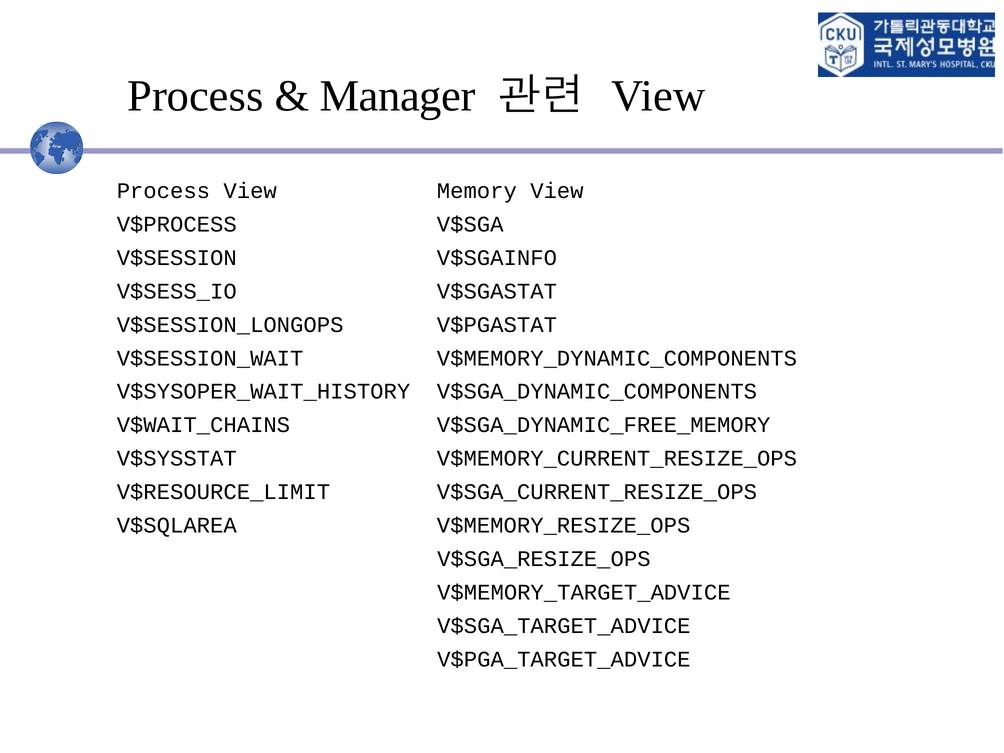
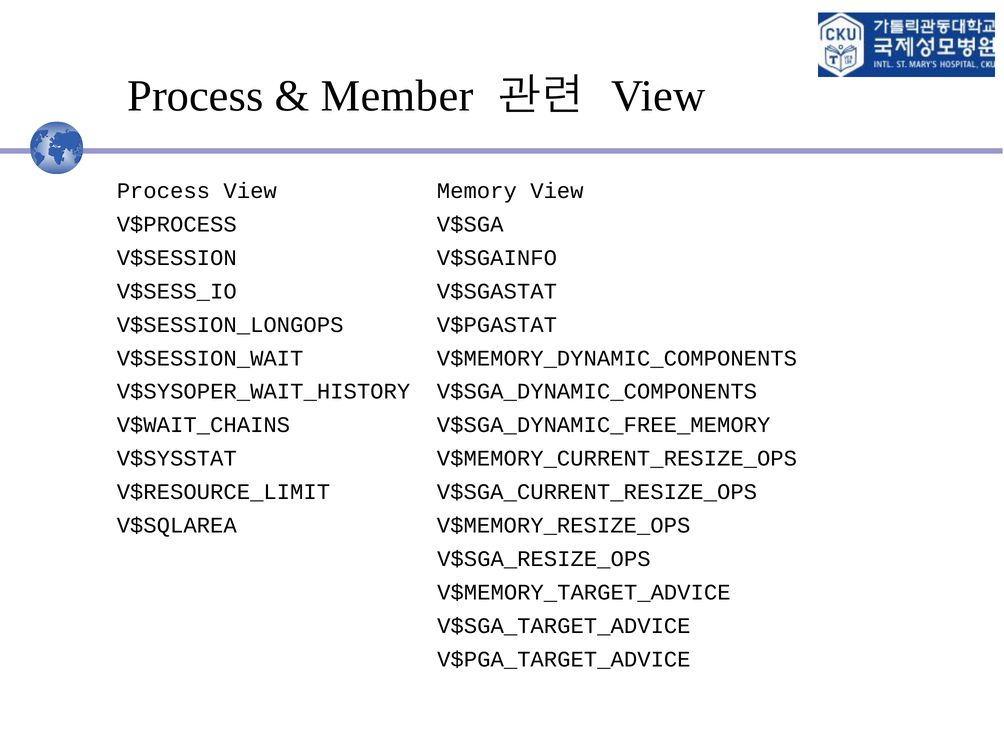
Manager: Manager -> Member (397, 96)
